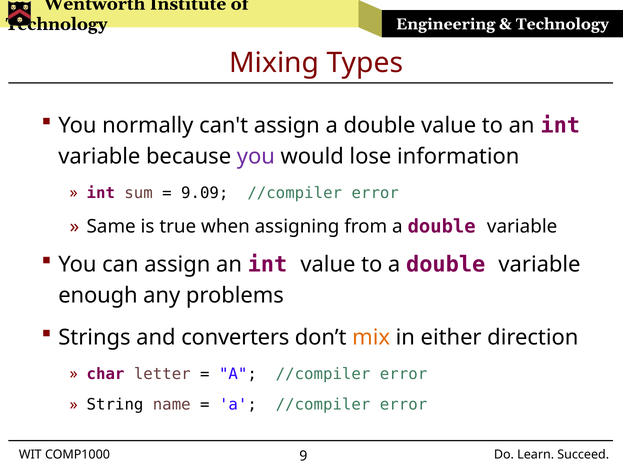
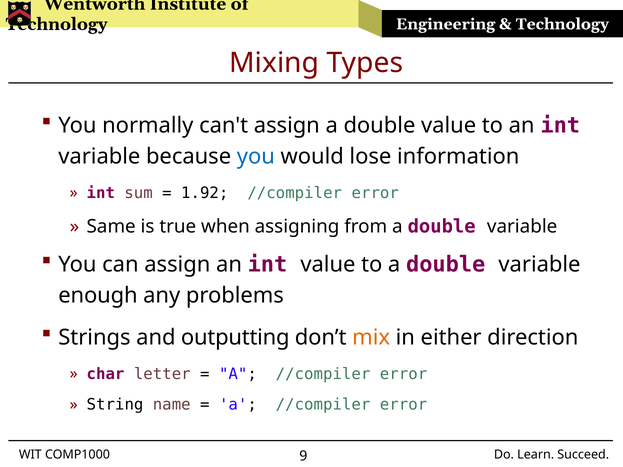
you colour: purple -> blue (256, 157)
9.09: 9.09 -> 1.92 (205, 193)
converters: converters -> outputting (235, 338)
